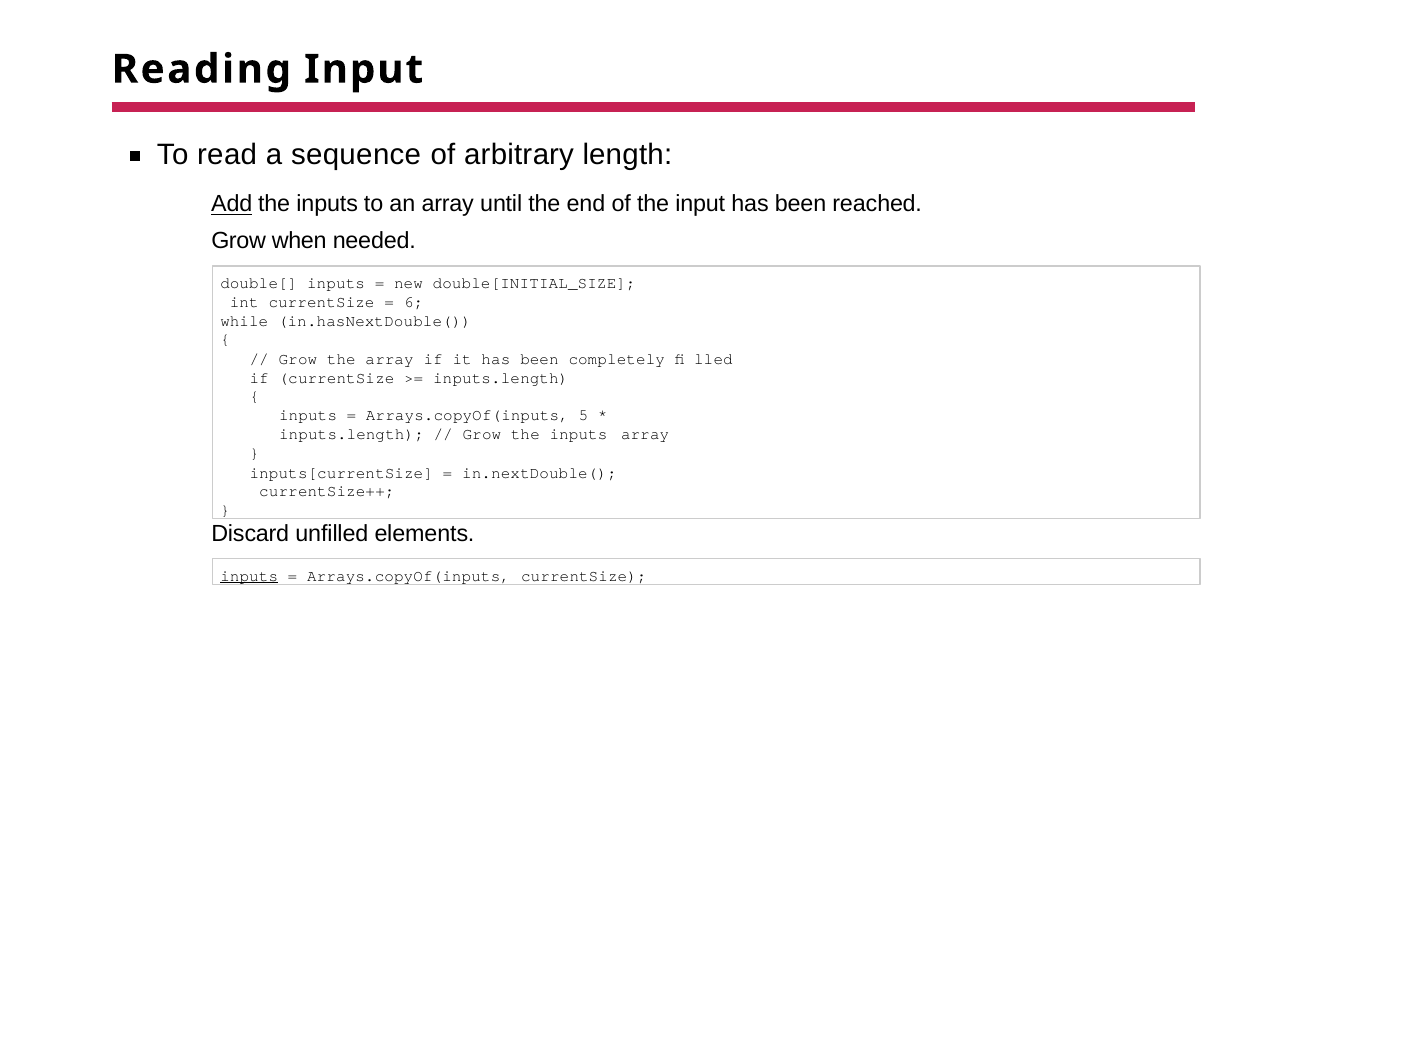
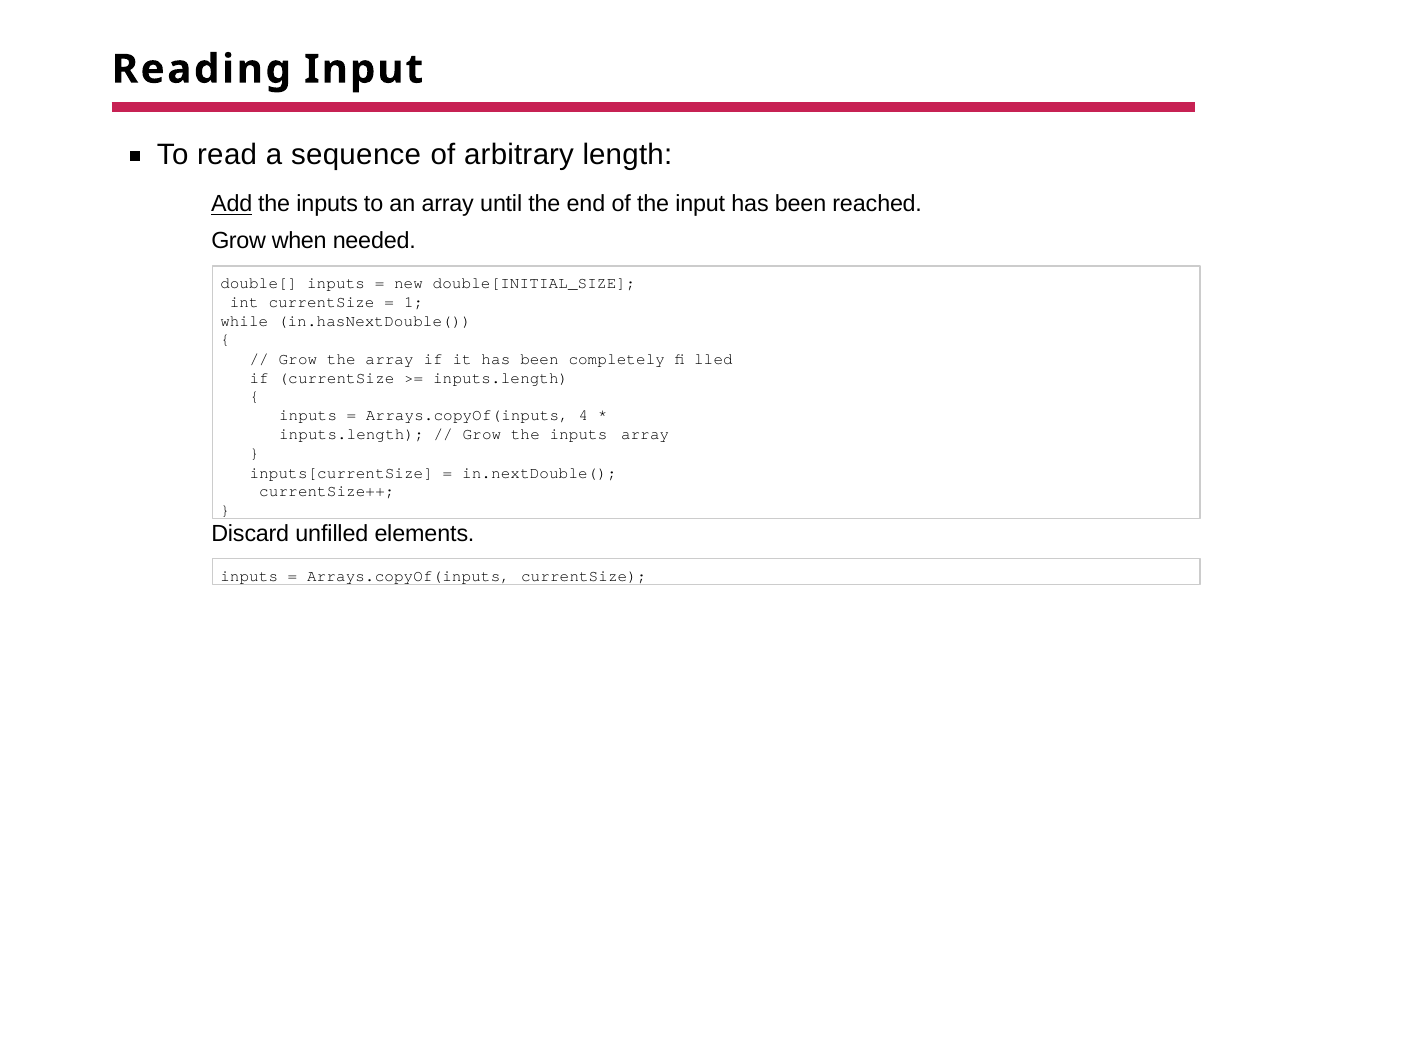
6: 6 -> 1 (414, 303)
5: 5 -> 4 (583, 415)
inputs underline: present -> none (249, 576)
